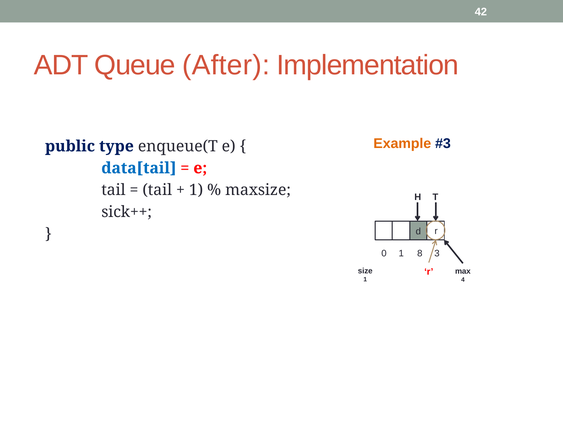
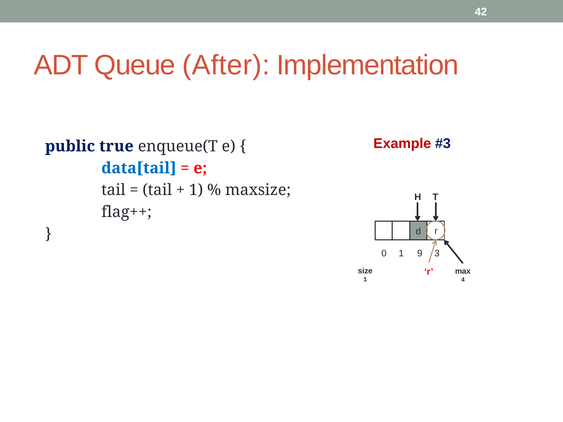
Example colour: orange -> red (402, 144)
type: type -> true (116, 146)
sick++: sick++ -> flag++ (127, 212)
8: 8 -> 9 (420, 254)
